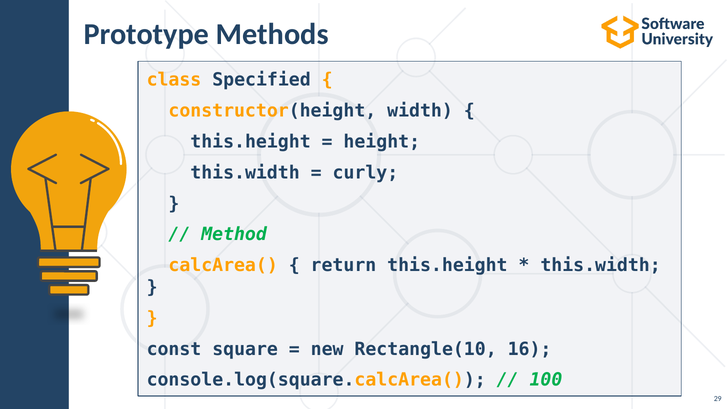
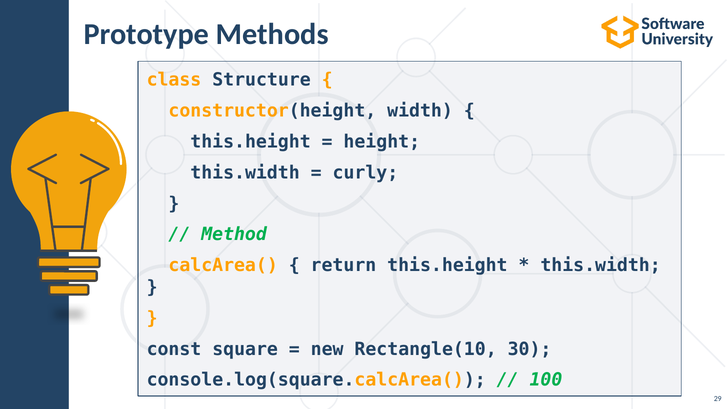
Specified: Specified -> Structure (261, 80)
16: 16 -> 30 (530, 349)
